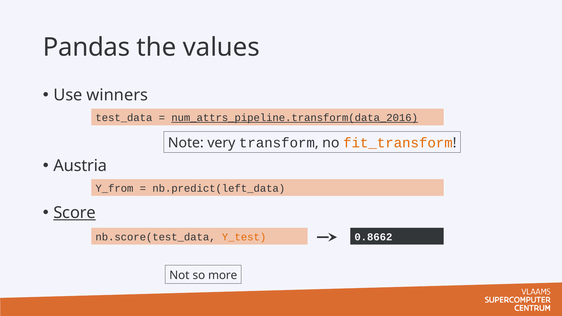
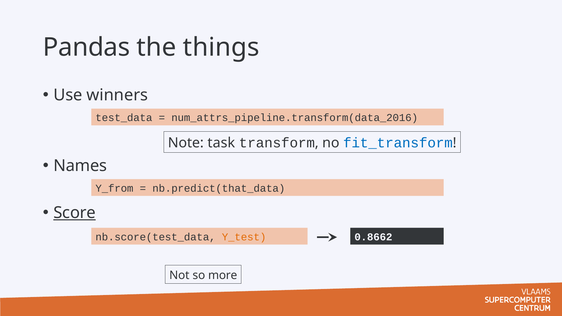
values: values -> things (221, 47)
num_attrs_pipeline.transform(data_2016 underline: present -> none (295, 118)
very: very -> task (221, 143)
fit_transform colour: orange -> blue (398, 143)
Austria: Austria -> Names (80, 166)
nb.predict(left_data: nb.predict(left_data -> nb.predict(that_data (219, 188)
